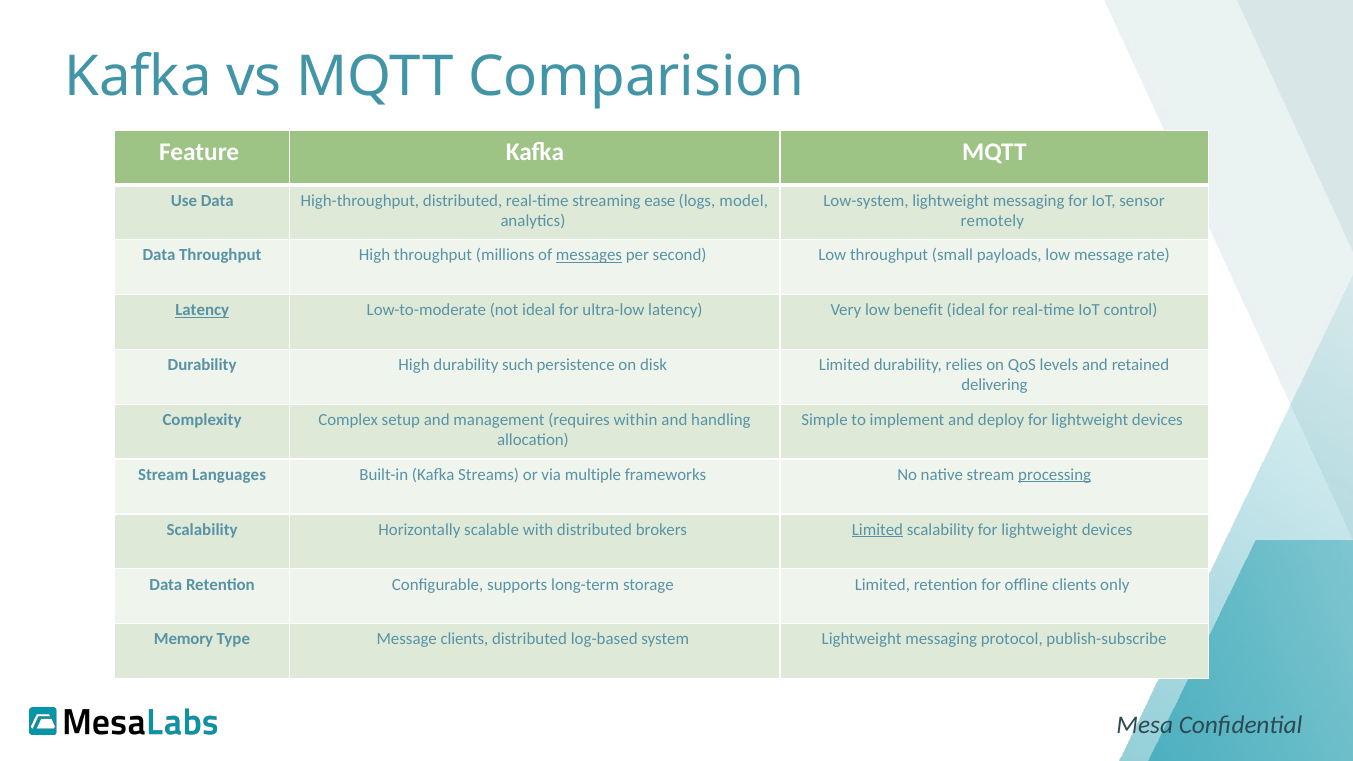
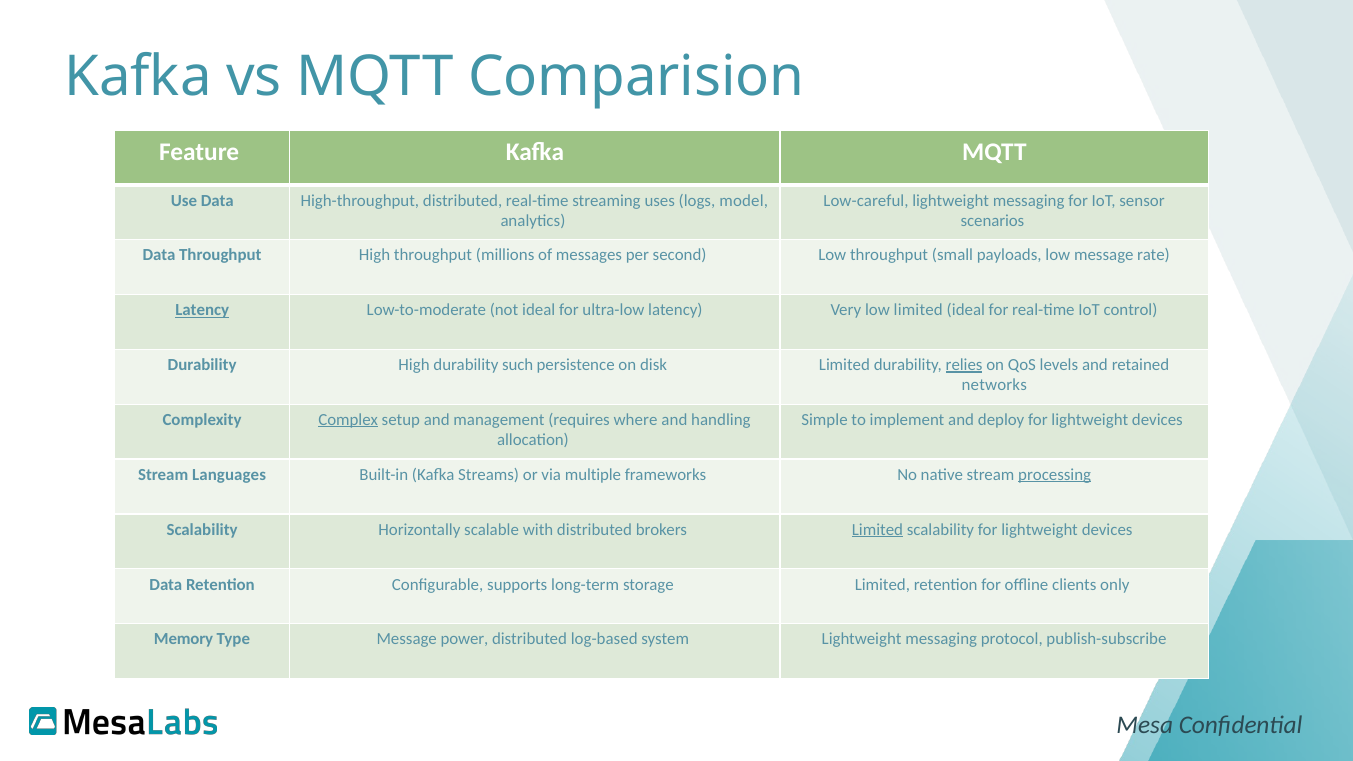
ease: ease -> uses (660, 201)
Low-system: Low-system -> Low-careful (866, 201)
remotely: remotely -> scenarios (992, 221)
messages underline: present -> none (589, 255)
low benefit: benefit -> limited (918, 310)
relies underline: none -> present (964, 365)
delivering: delivering -> networks (994, 385)
Complex underline: none -> present (348, 420)
within: within -> where (636, 420)
Message clients: clients -> power (464, 639)
